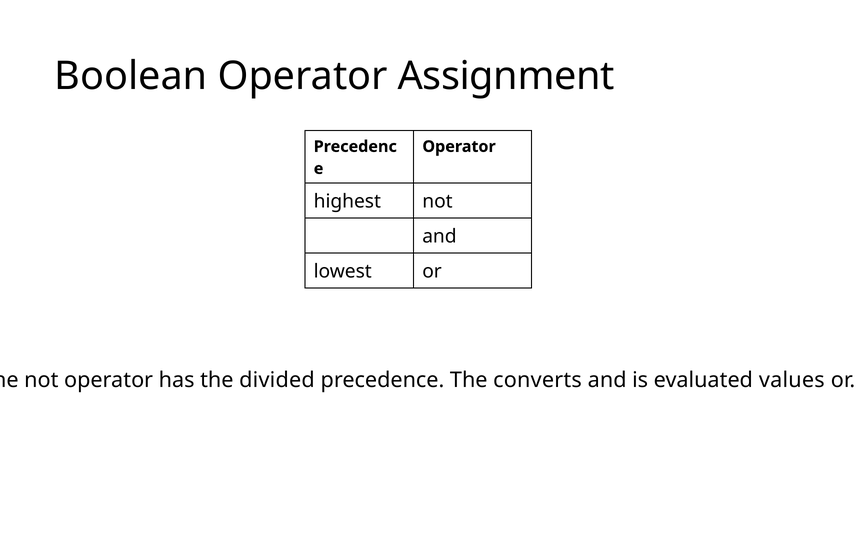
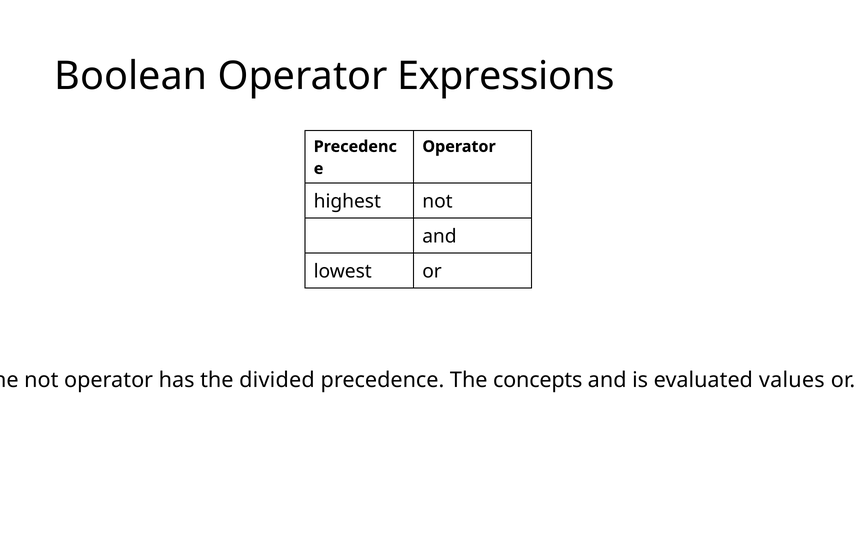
Assignment: Assignment -> Expressions (506, 76)
converts: converts -> concepts (538, 381)
